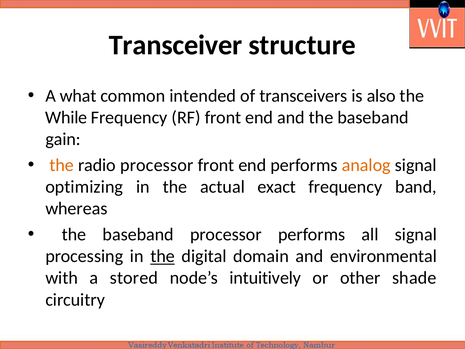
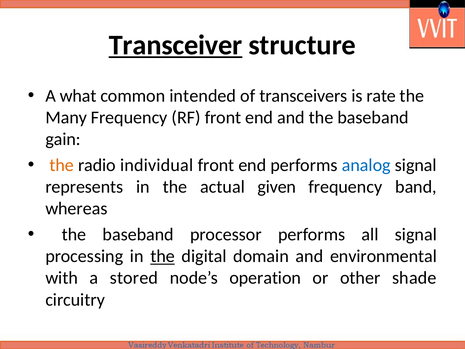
Transceiver underline: none -> present (176, 45)
also: also -> rate (381, 96)
While: While -> Many (66, 118)
radio processor: processor -> individual (157, 165)
analog colour: orange -> blue (366, 165)
optimizing: optimizing -> represents (84, 187)
exact: exact -> given (277, 187)
intuitively: intuitively -> operation (265, 278)
